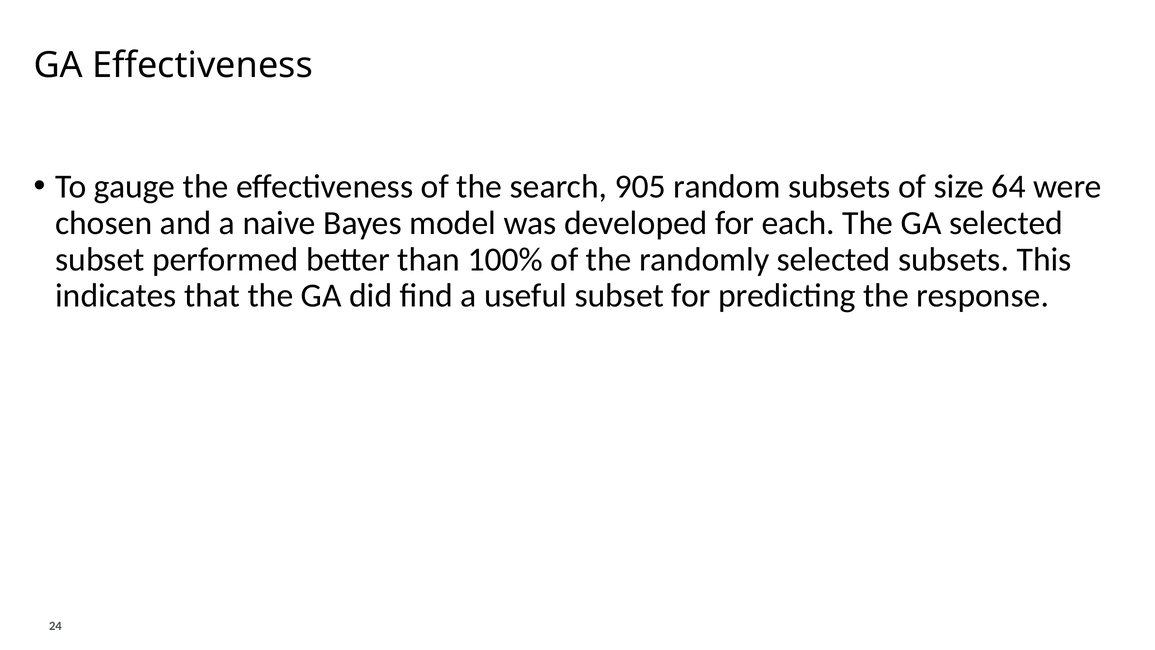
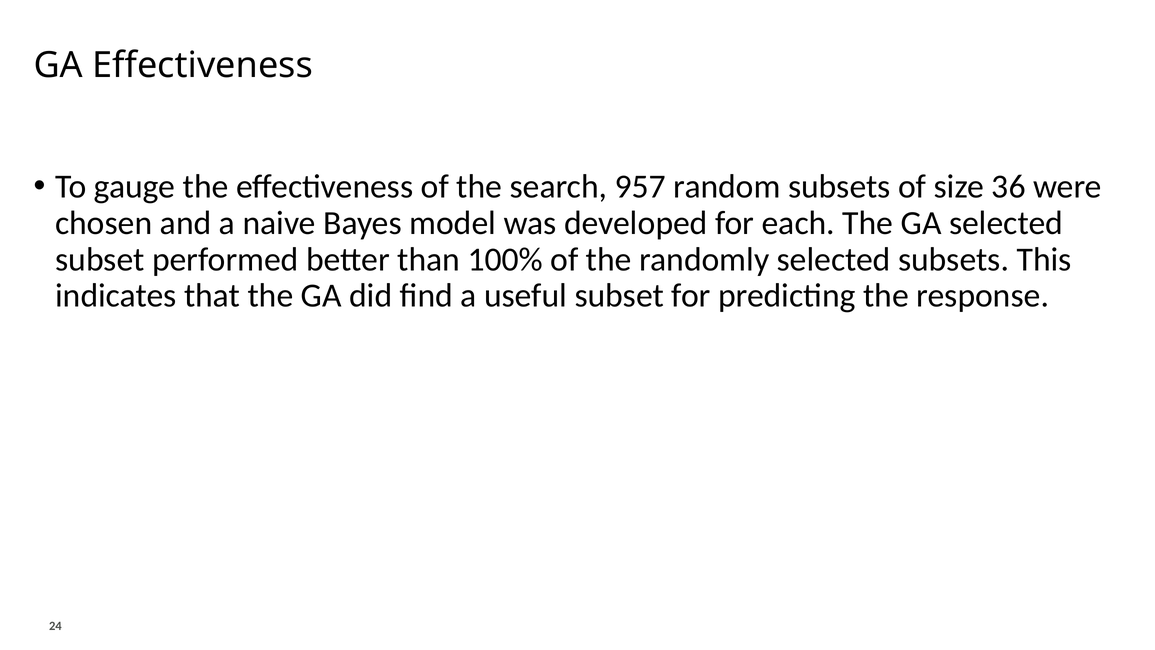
905: 905 -> 957 (640, 187)
64: 64 -> 36 (1009, 187)
